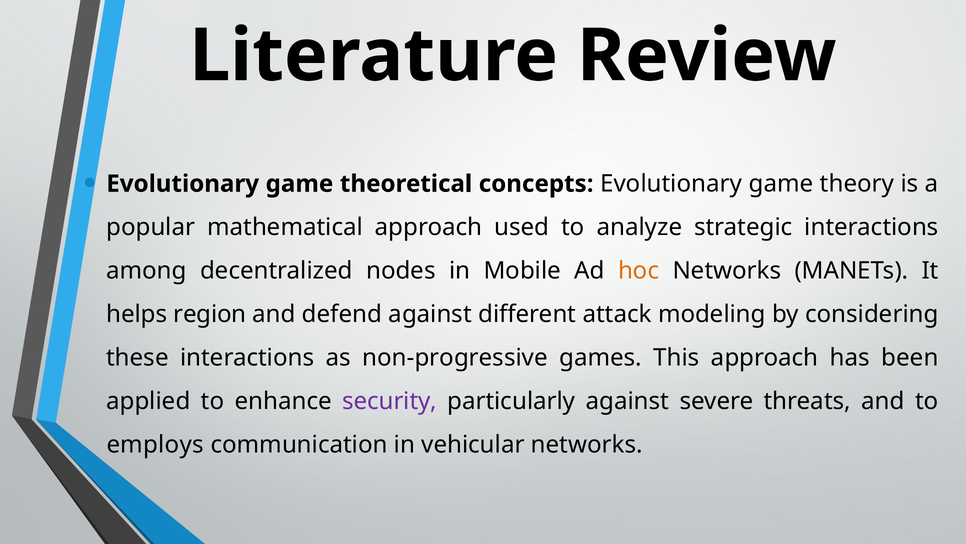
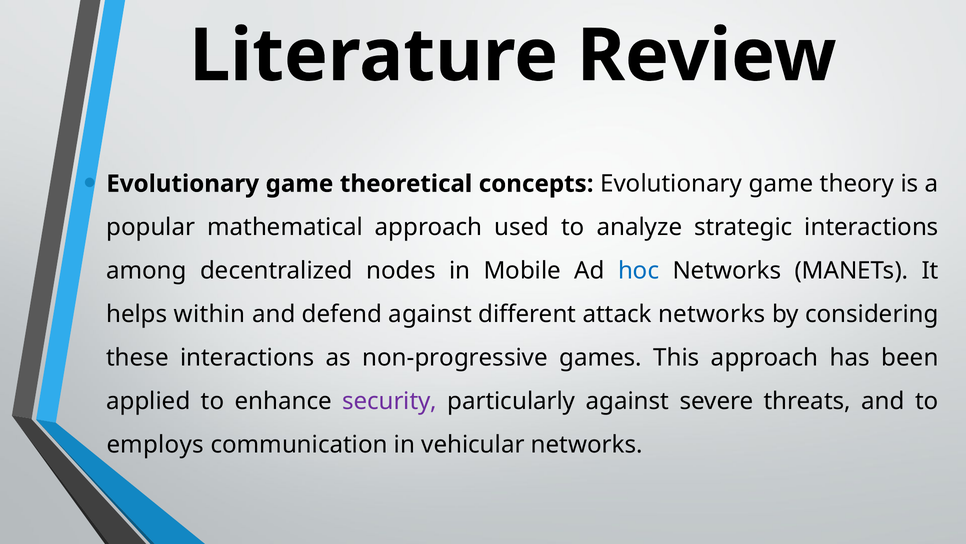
hoc colour: orange -> blue (639, 271)
region: region -> within (210, 314)
attack modeling: modeling -> networks (712, 314)
